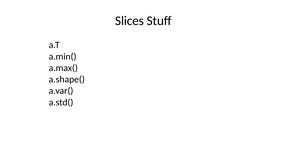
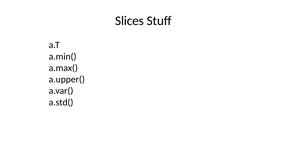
a.shape(: a.shape( -> a.upper( (67, 80)
